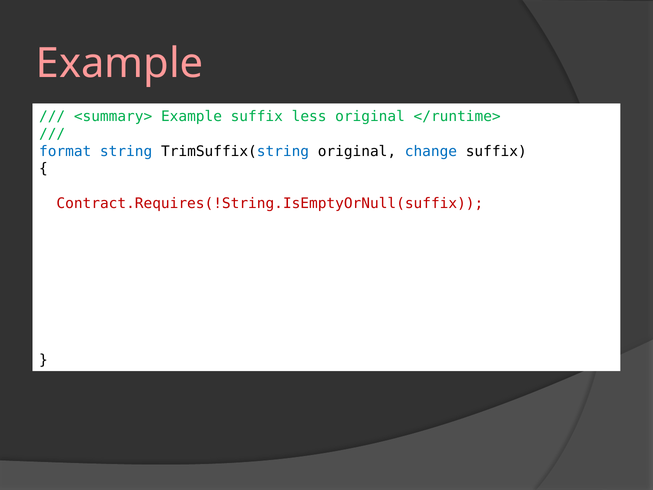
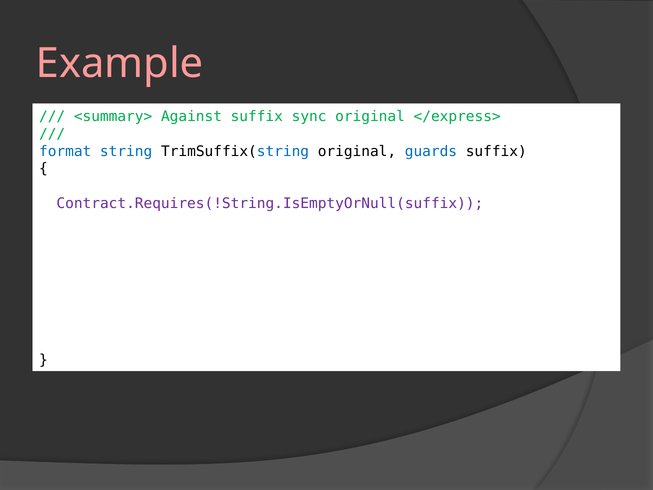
<summary> Example: Example -> Against (192, 116)
less: less -> sync (309, 116)
</runtime>: </runtime> -> </express> (457, 116)
original change: change -> guards (431, 151)
Contract.Requires(!String.IsEmptyOrNull(suffix colour: red -> purple (270, 203)
